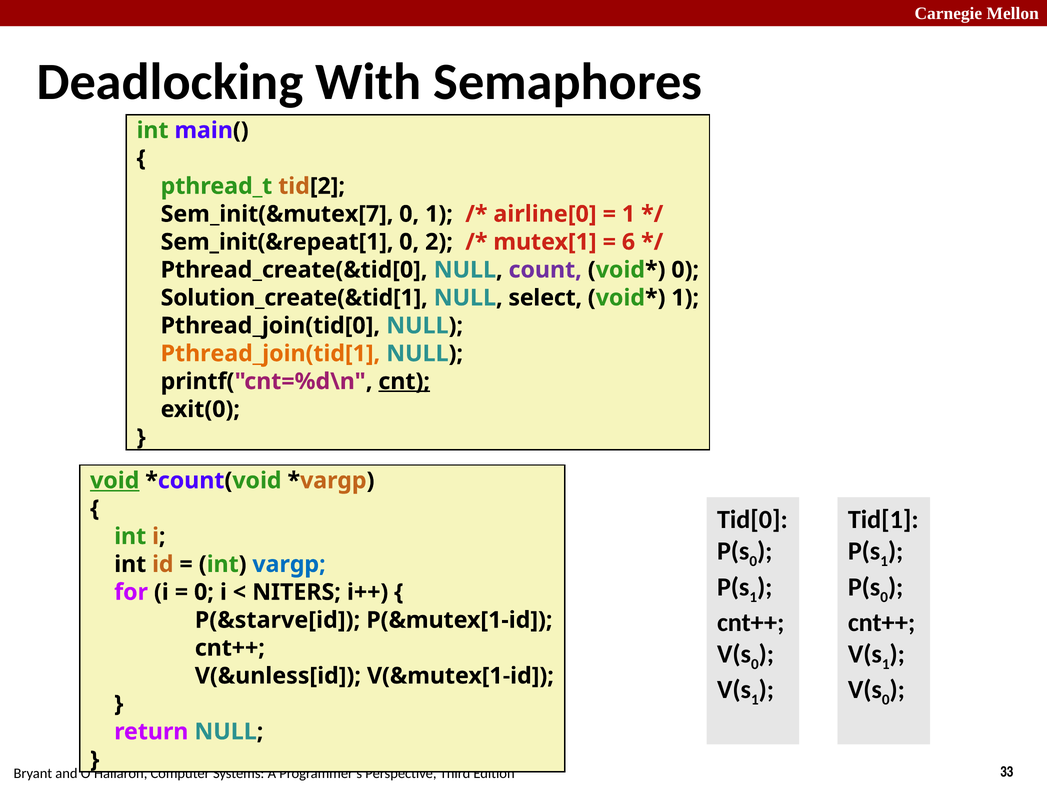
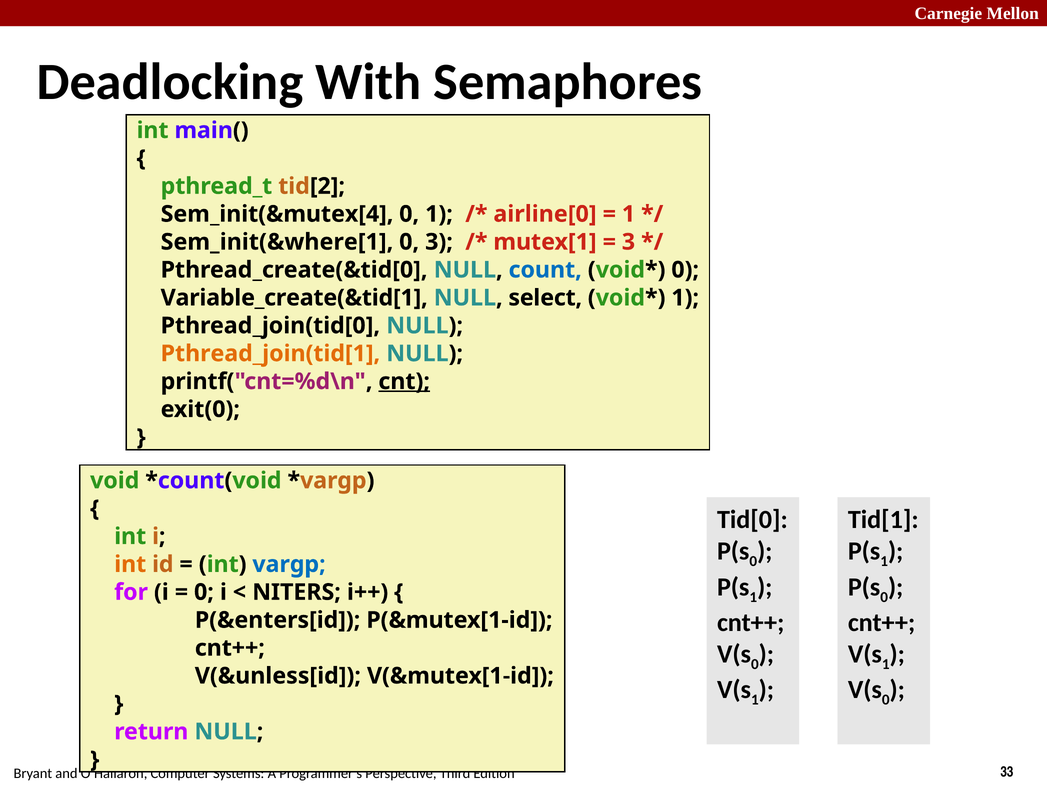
Sem_init(&mutex[7: Sem_init(&mutex[7 -> Sem_init(&mutex[4 (277, 214)
Sem_init(&repeat[1: Sem_init(&repeat[1 -> Sem_init(&where[1 (277, 242)
0 2: 2 -> 3 (439, 242)
6: 6 -> 3 (628, 242)
count colour: purple -> blue (545, 270)
Solution_create(&tid[1: Solution_create(&tid[1 -> Variable_create(&tid[1 (294, 298)
void underline: present -> none (115, 481)
int colour: black -> orange (130, 564)
P(&starve[id: P(&starve[id -> P(&enters[id (278, 620)
